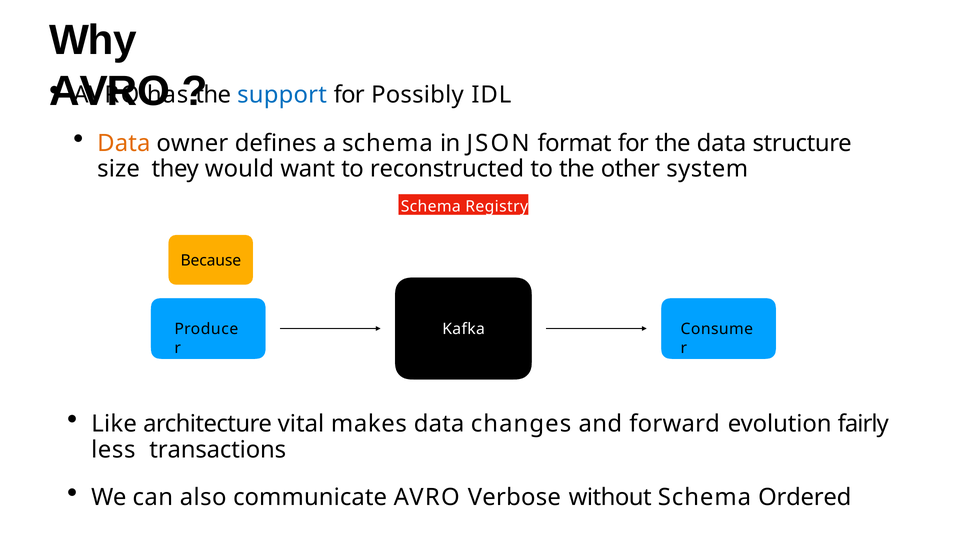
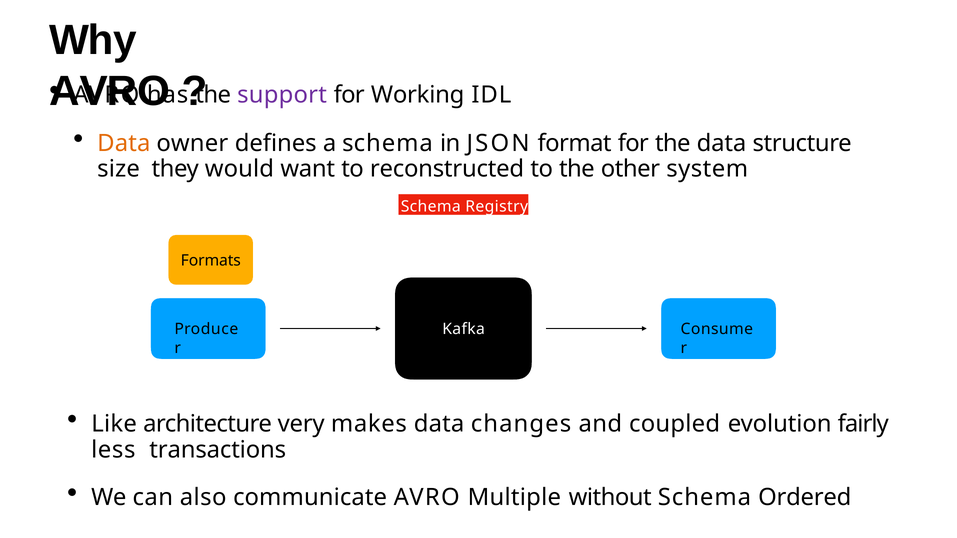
support colour: blue -> purple (282, 95)
Possibly: Possibly -> Working (418, 95)
Because: Because -> Formats (211, 261)
vital: vital -> very (301, 424)
forward: forward -> coupled (675, 424)
Verbose: Verbose -> Multiple (514, 498)
